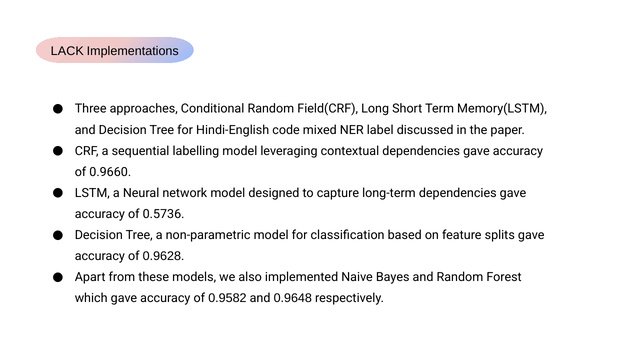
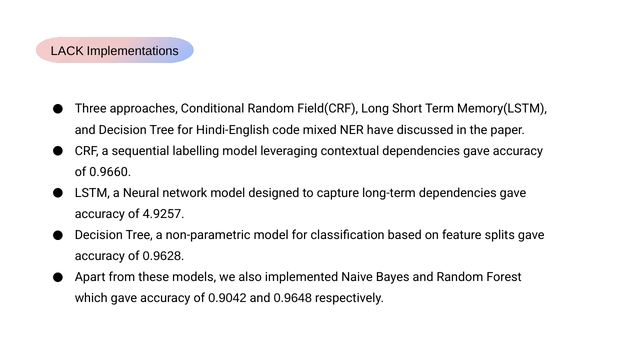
label: label -> have (380, 130)
0.5736: 0.5736 -> 4.9257 (164, 214)
0.9582: 0.9582 -> 0.9042 (227, 299)
